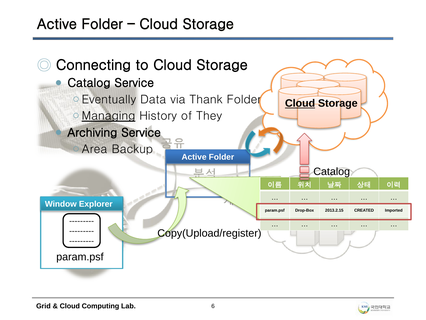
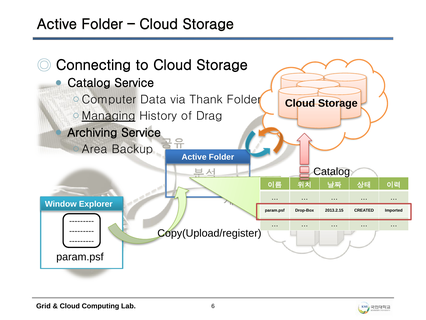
Eventually: Eventually -> Computer (109, 99)
Cloud underline: present -> none (300, 103)
They: They -> Drag (209, 116)
